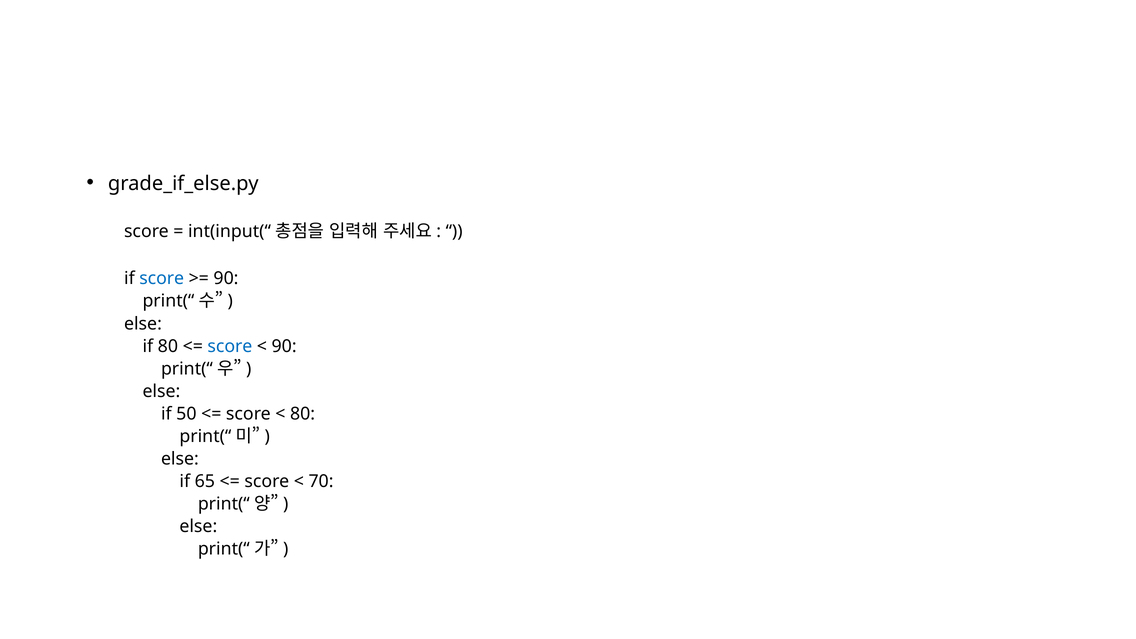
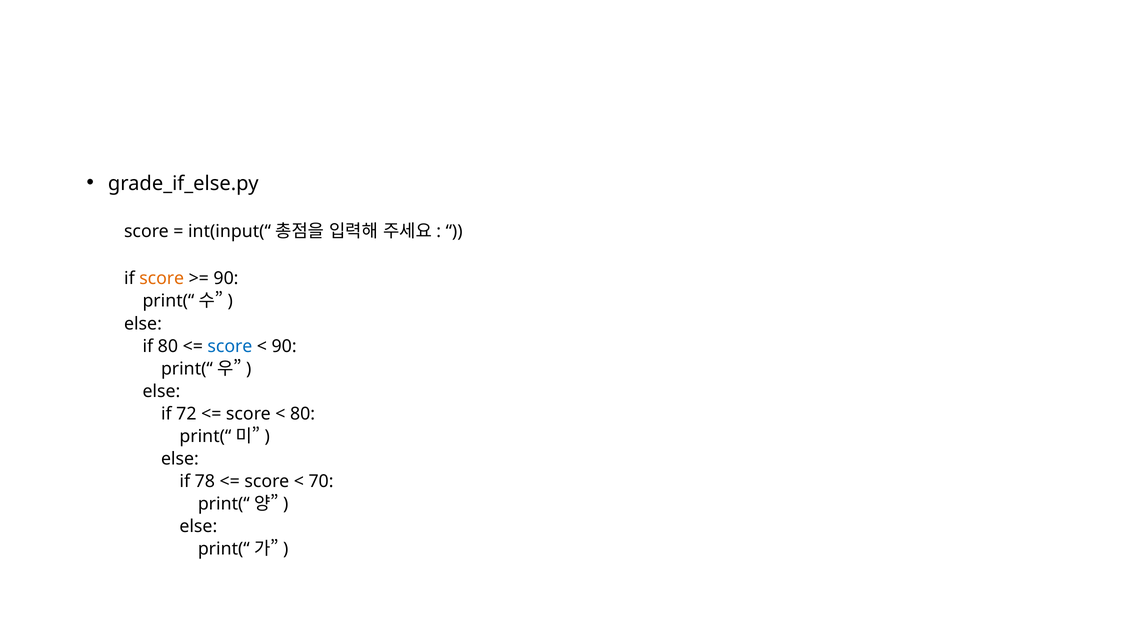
score colour: blue -> orange (162, 279)
50: 50 -> 72 (186, 414)
65: 65 -> 78 (205, 481)
